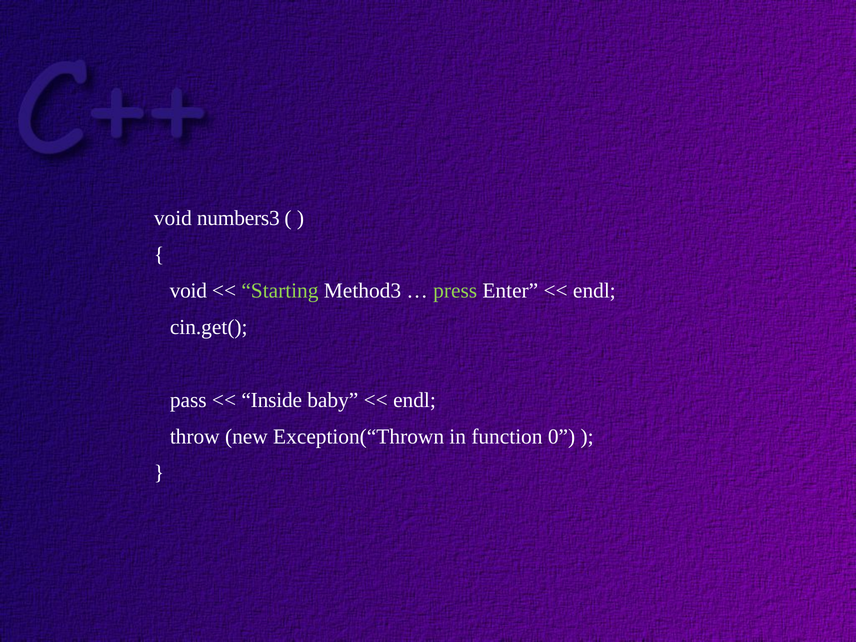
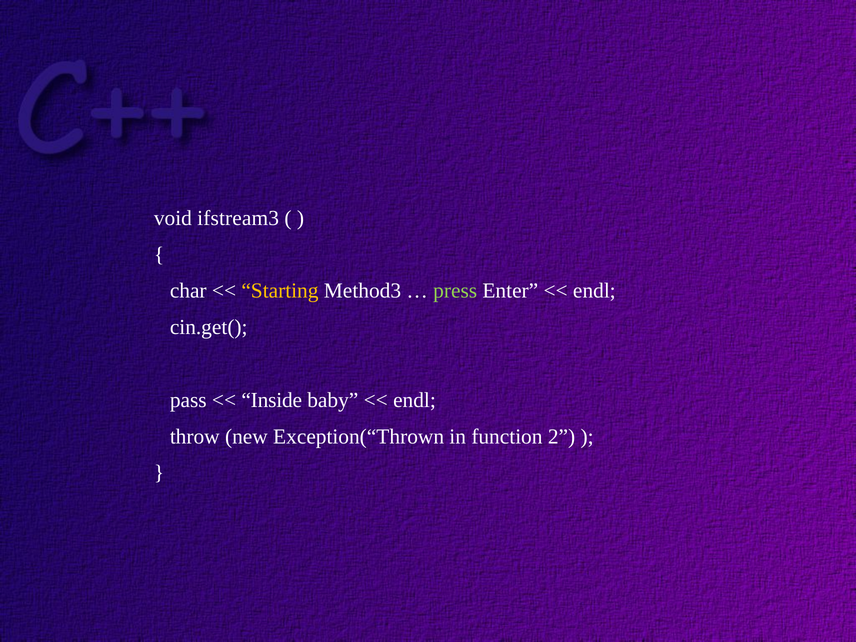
numbers3: numbers3 -> ifstream3 (238, 218)
void: void -> char (188, 291)
Starting colour: light green -> yellow (280, 291)
0: 0 -> 2 (562, 436)
